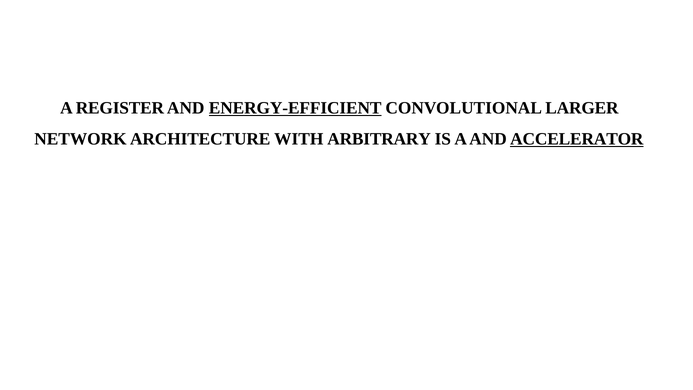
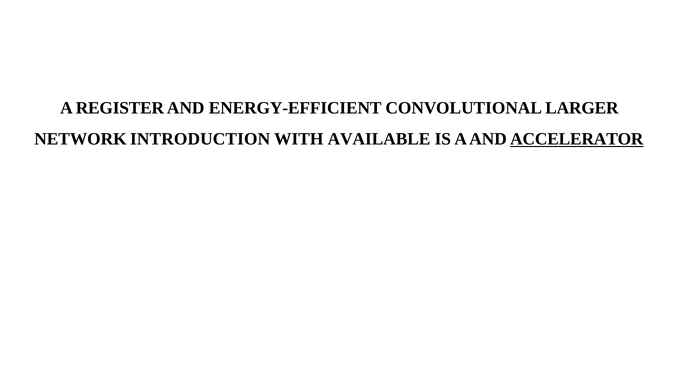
ENERGY-EFFICIENT underline: present -> none (295, 108)
ARCHITECTURE: ARCHITECTURE -> INTRODUCTION (200, 139)
ARBITRARY: ARBITRARY -> AVAILABLE (379, 139)
